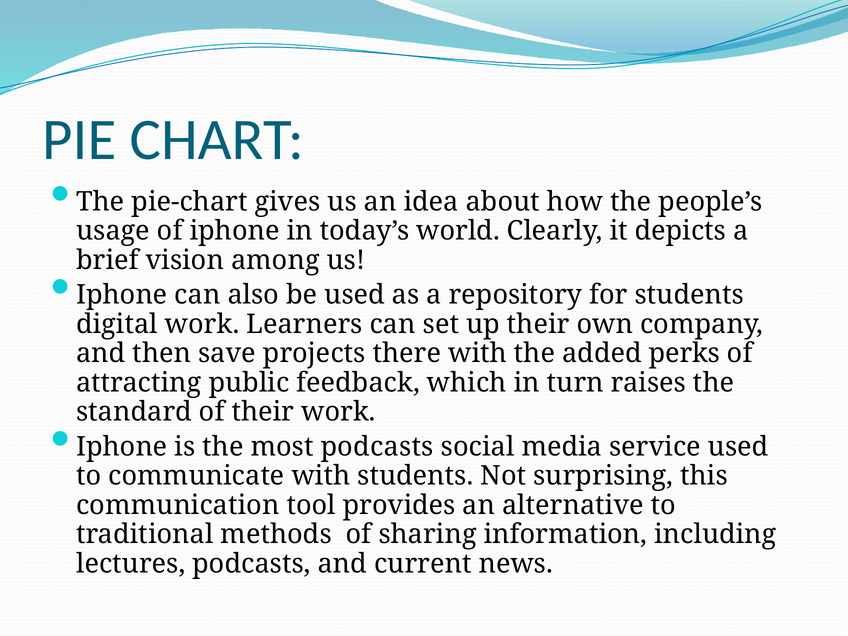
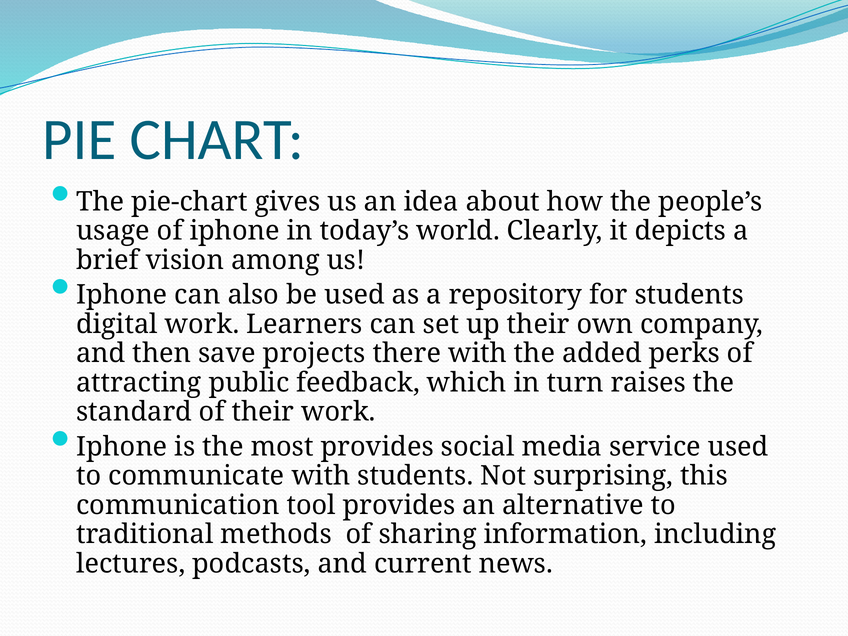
most podcasts: podcasts -> provides (377, 447)
